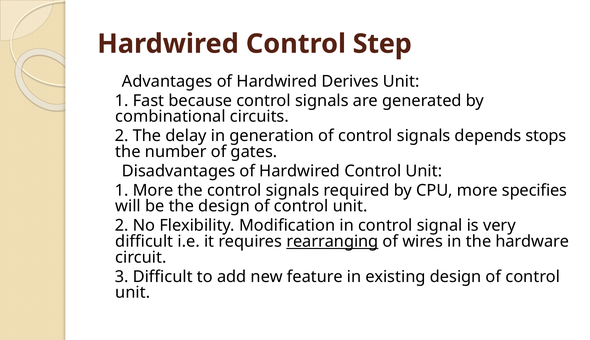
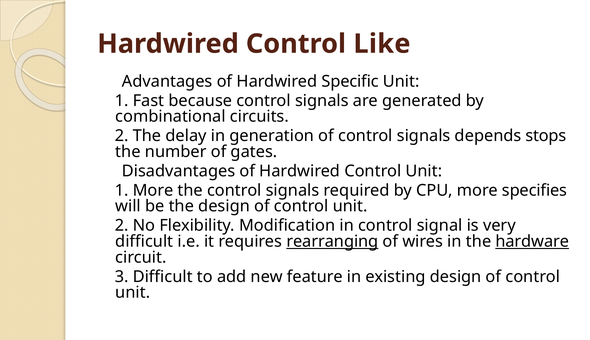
Step: Step -> Like (382, 44)
Derives: Derives -> Specific (350, 81)
hardware underline: none -> present (532, 242)
